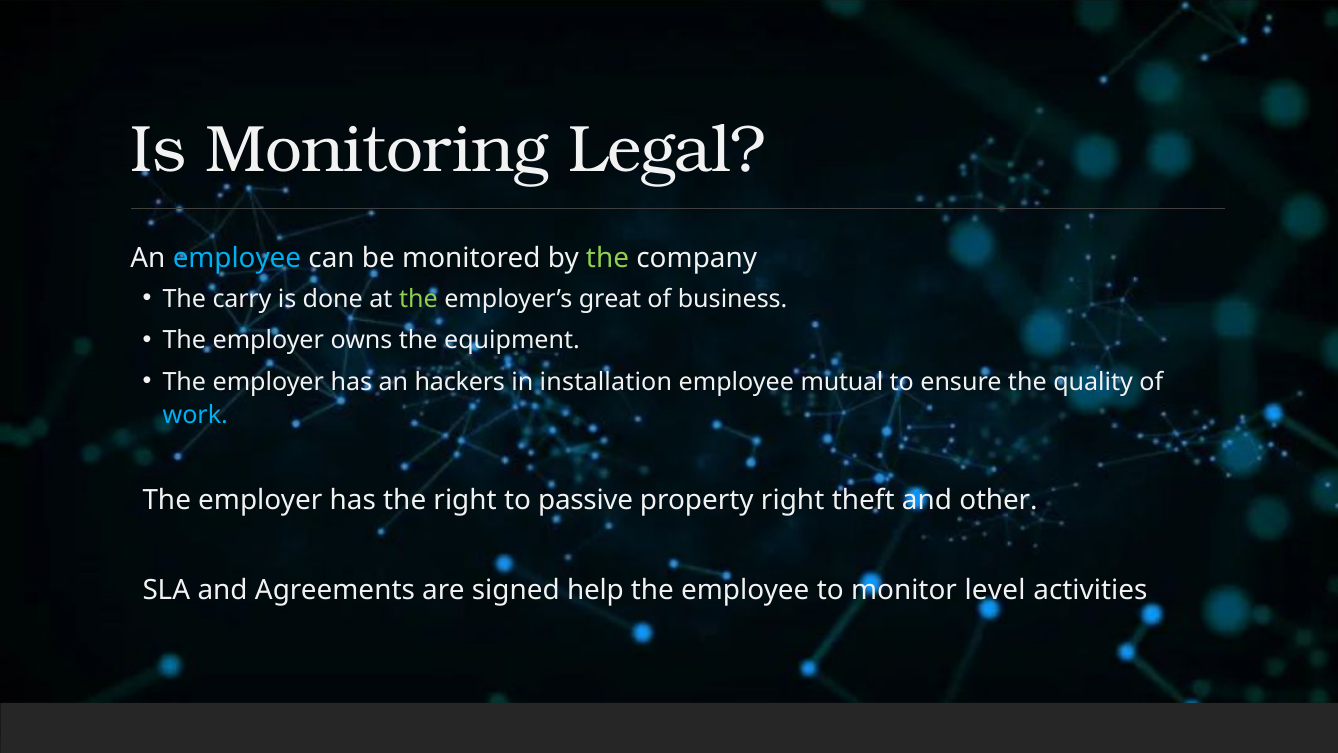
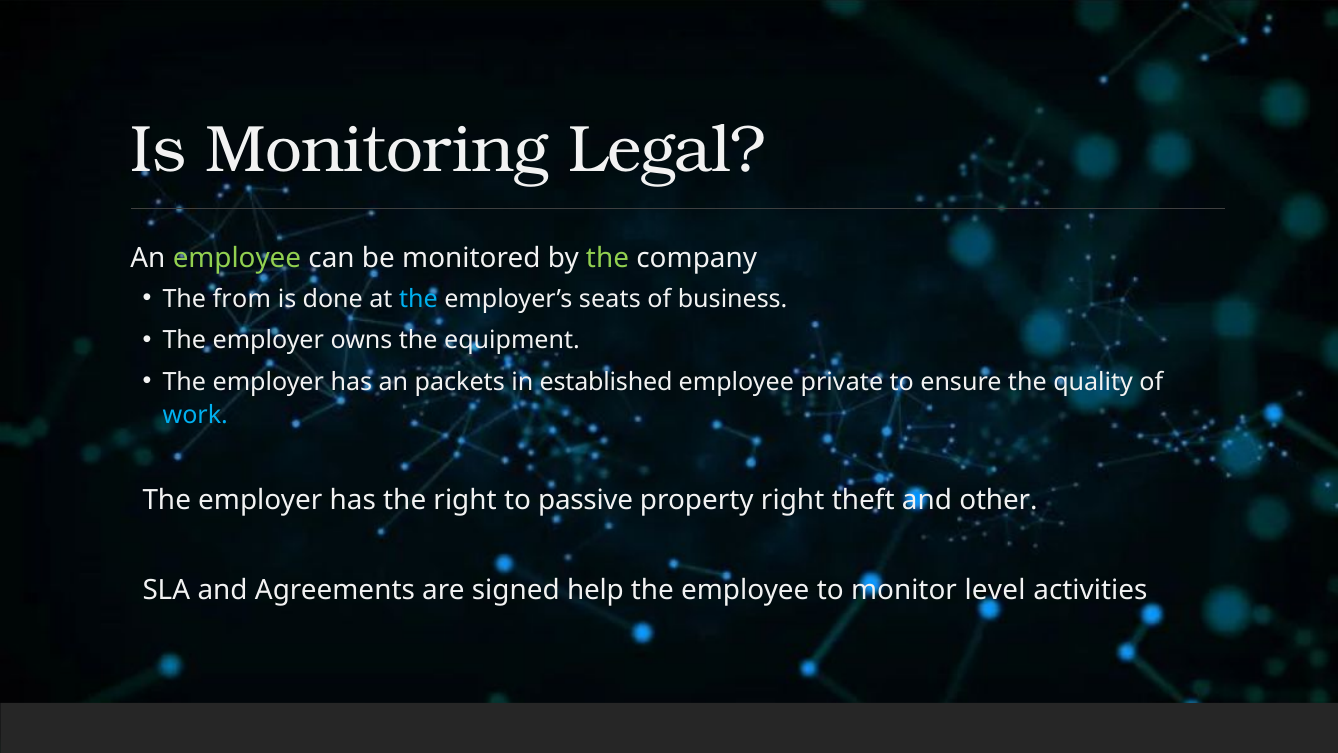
employee colour: light blue -> light green (237, 258)
carry: carry -> from (242, 299)
the colour: light green -> light blue (418, 299)
great: great -> seats (610, 299)
hackers: hackers -> packets (460, 382)
installation: installation -> established (606, 382)
mutual: mutual -> private (842, 382)
